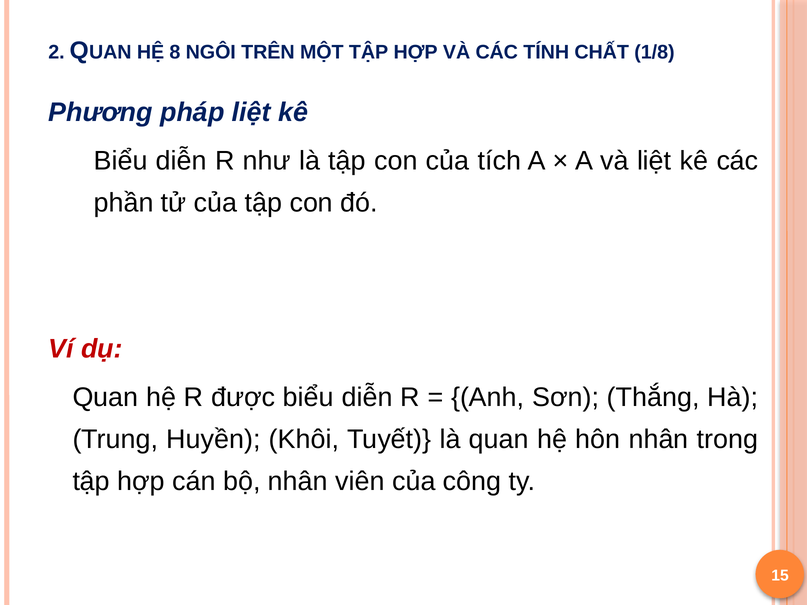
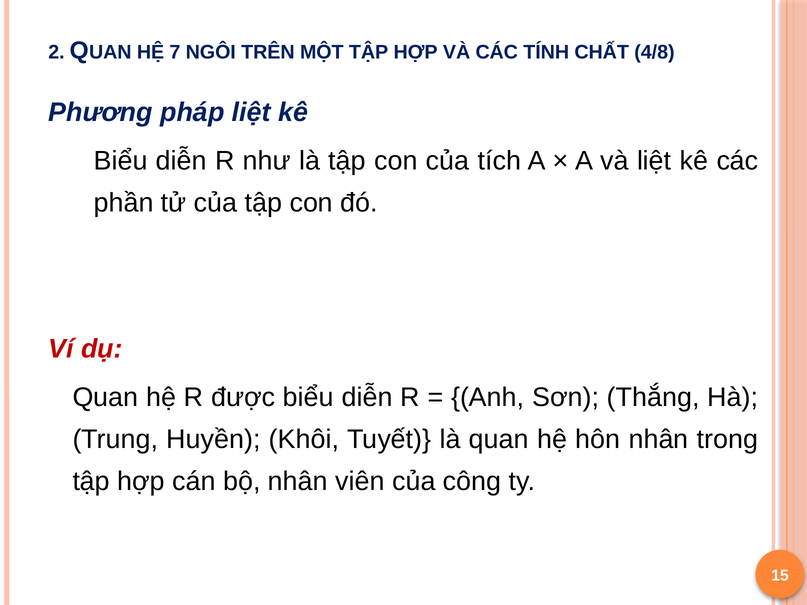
8: 8 -> 7 (175, 52)
1/8: 1/8 -> 4/8 (654, 52)
